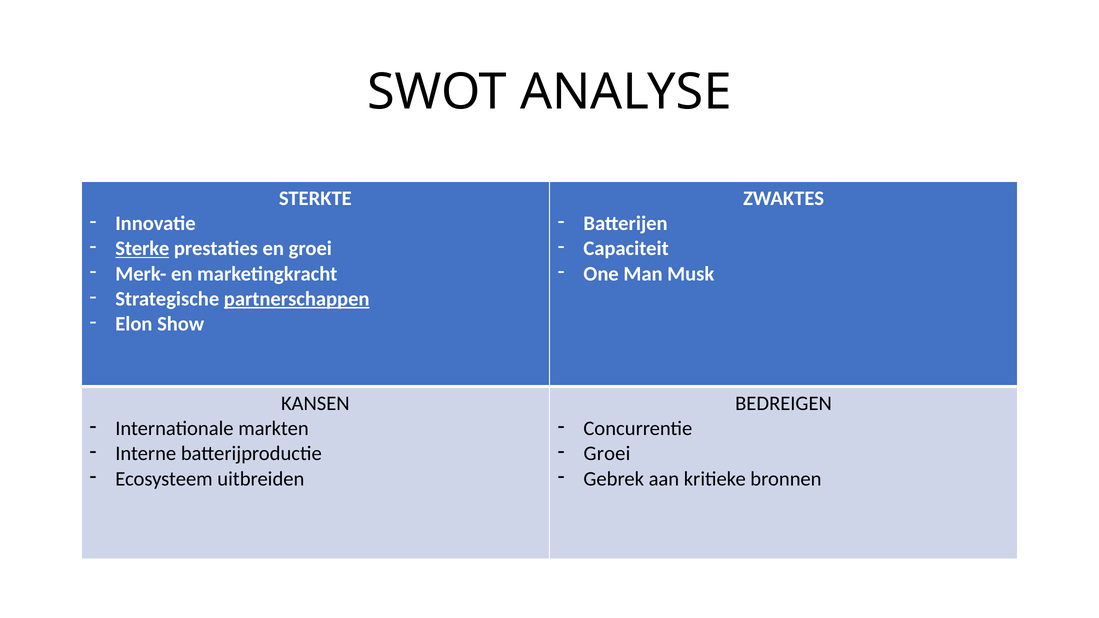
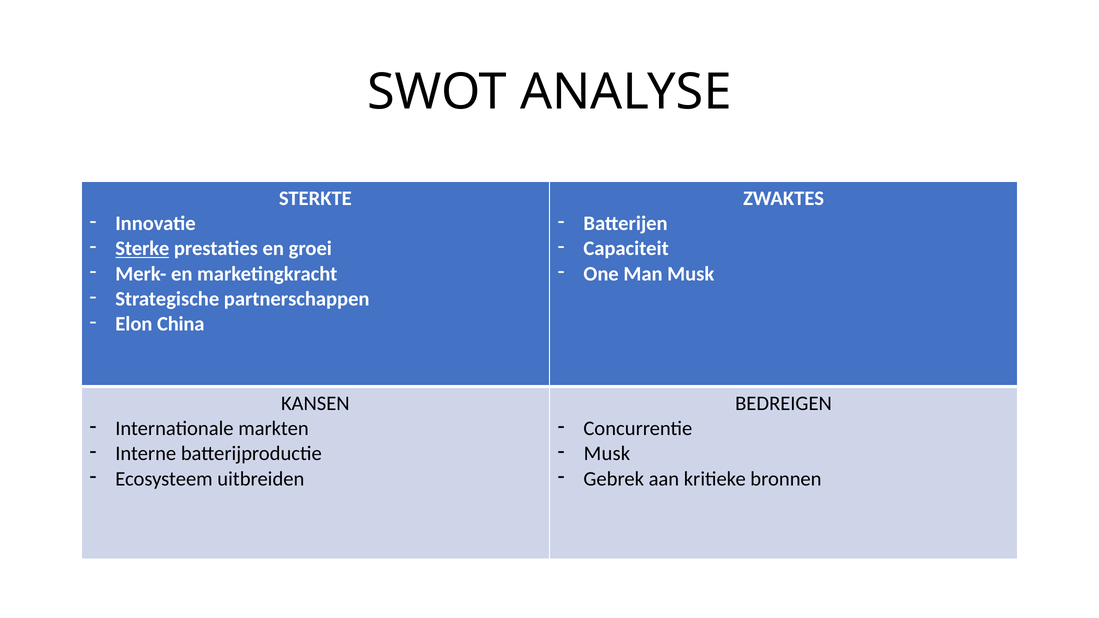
partnerschappen underline: present -> none (297, 299)
Show: Show -> China (181, 324)
Groei: Groei -> Musk (607, 454)
